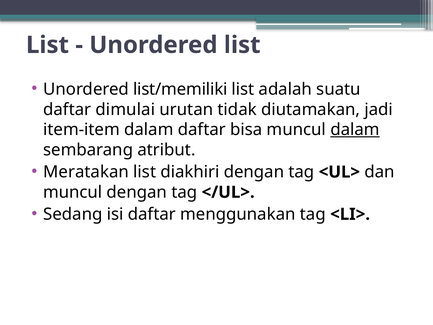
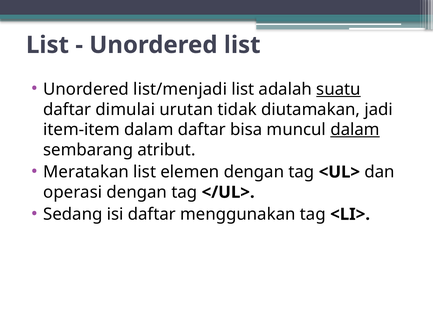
list/memiliki: list/memiliki -> list/menjadi (180, 89)
suatu underline: none -> present (338, 89)
diakhiri: diakhiri -> elemen (190, 172)
muncul: muncul -> operasi (73, 192)
